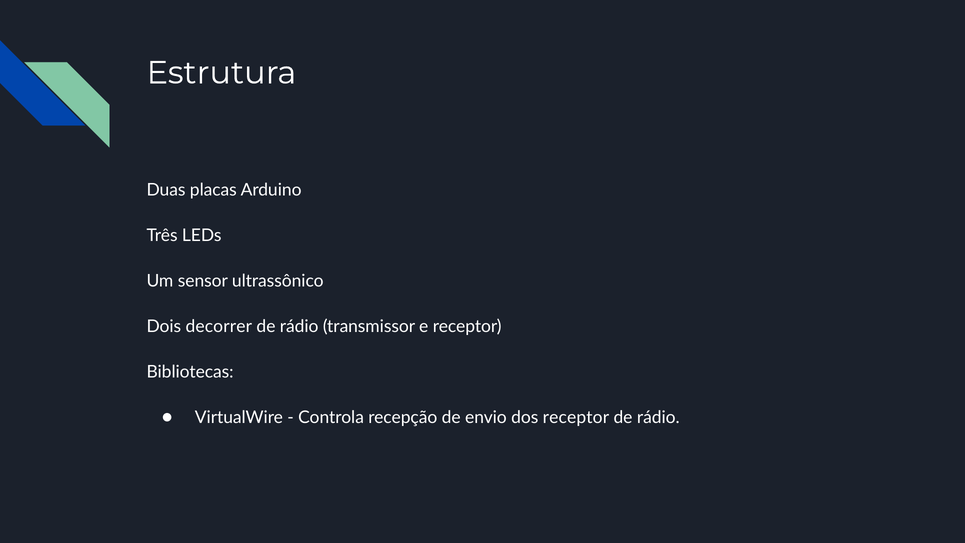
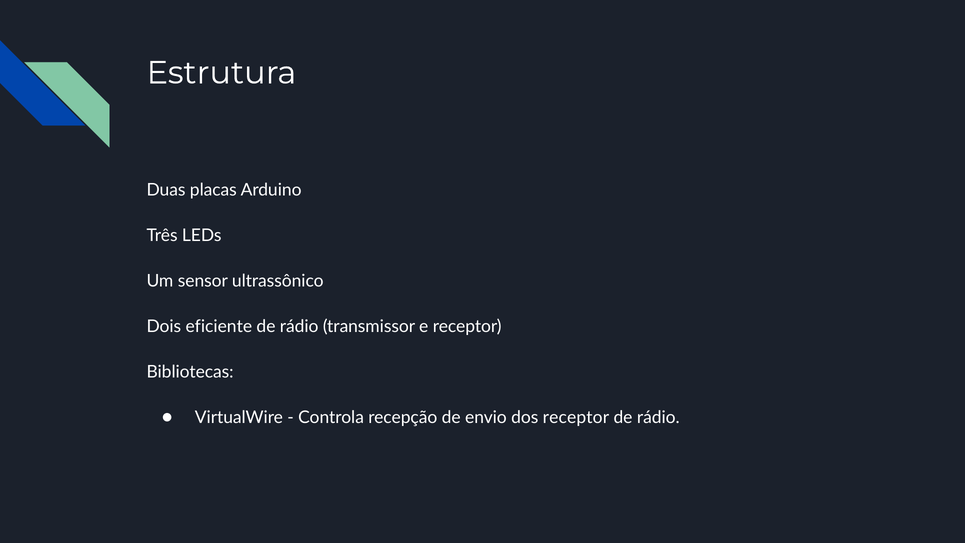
decorrer: decorrer -> eficiente (219, 326)
